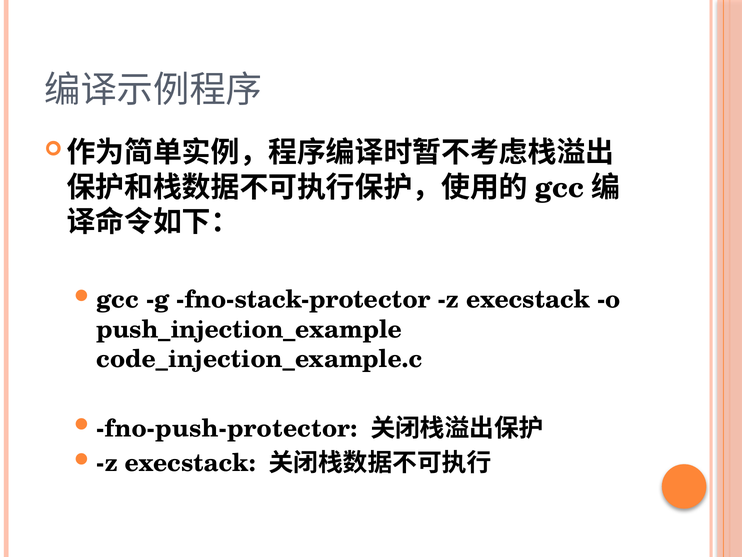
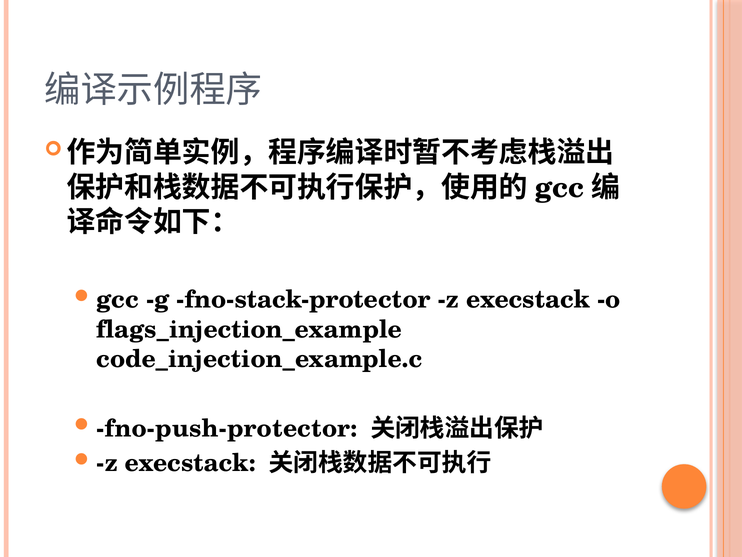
push_injection_example: push_injection_example -> flags_injection_example (249, 329)
